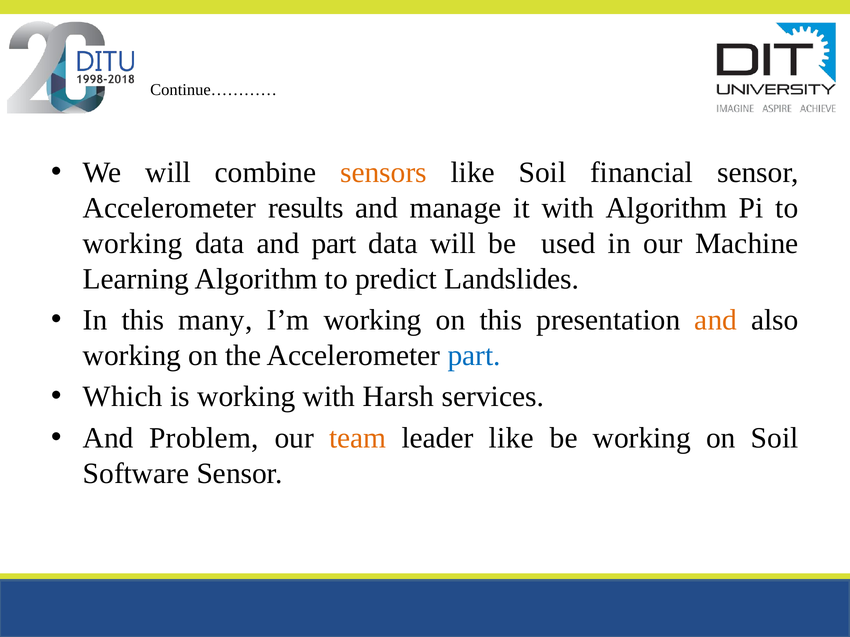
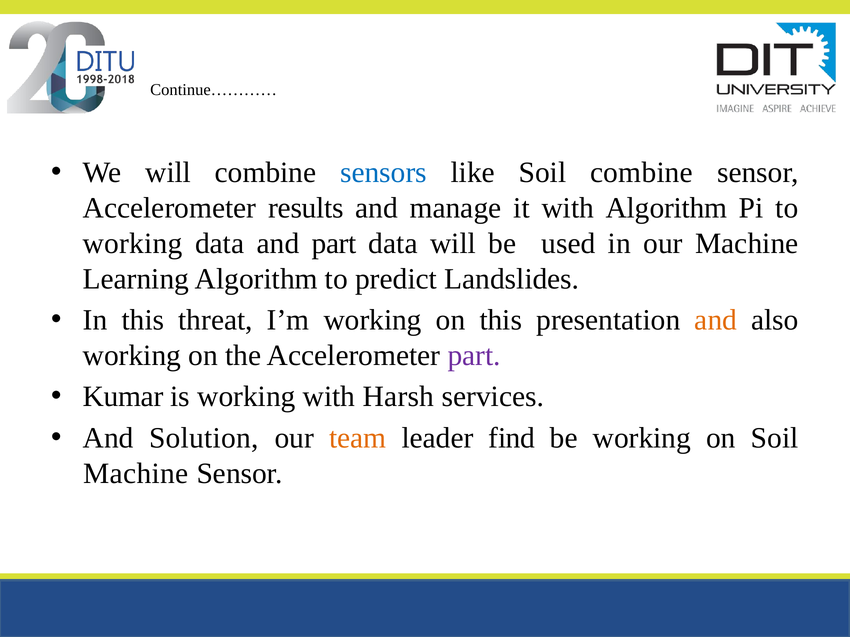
sensors colour: orange -> blue (384, 173)
Soil financial: financial -> combine (642, 173)
many: many -> threat (216, 320)
part colour: blue -> purple (474, 356)
Which: Which -> Kumar (123, 397)
Problem: Problem -> Solution (204, 438)
leader like: like -> find (512, 438)
Software: Software -> Machine (136, 474)
